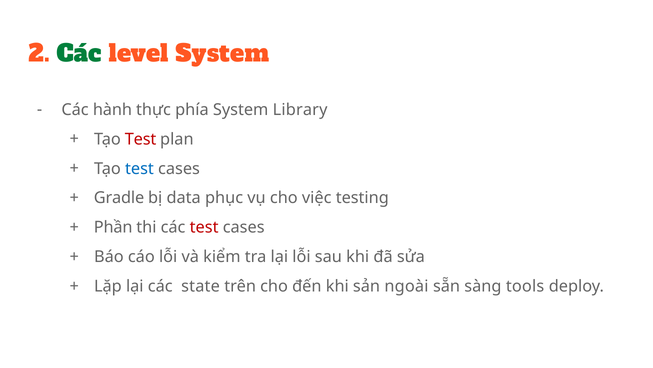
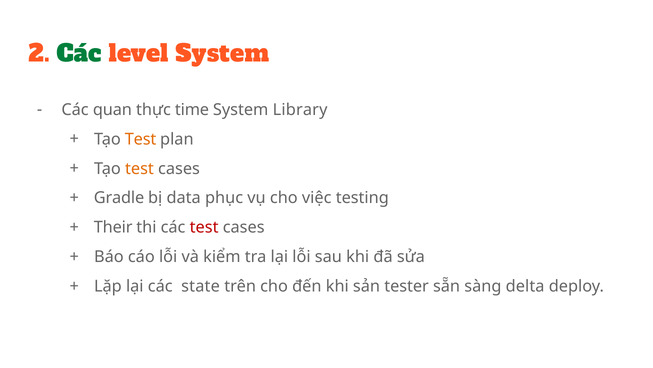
hành: hành -> quan (112, 110)
phía: phía -> time (192, 110)
Test colour: red -> orange (141, 139)
test colour: blue -> orange (139, 168)
Phần: Phần -> Their (113, 227)
ngoài: ngoài -> tester (407, 286)
tools: tools -> delta (525, 286)
